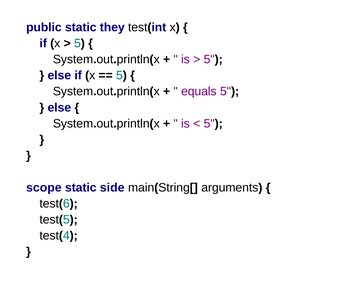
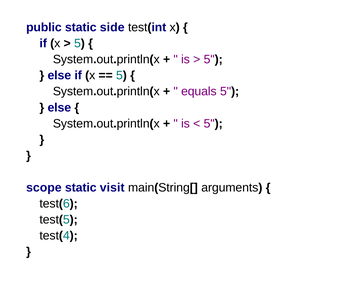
they: they -> side (112, 27)
side: side -> visit (112, 188)
